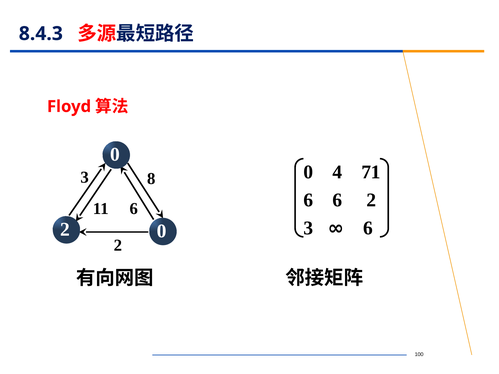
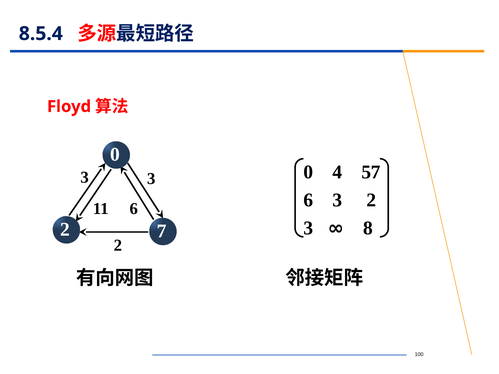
8.4.3: 8.4.3 -> 8.5.4 (41, 34)
71: 71 -> 57 (371, 172)
3 8: 8 -> 3 (151, 179)
6 6: 6 -> 3 (337, 200)
6: 6 -> 8 (368, 228)
2 0: 0 -> 7 (162, 231)
